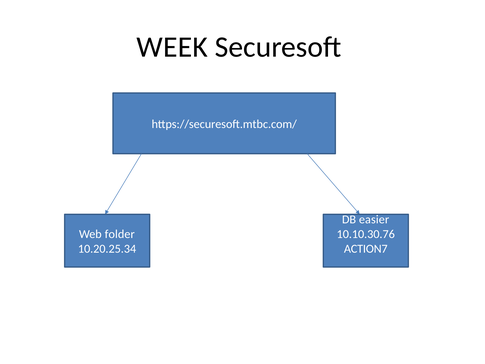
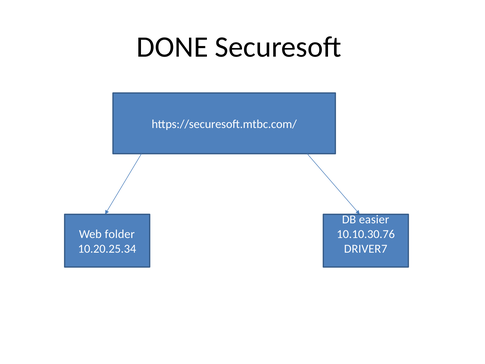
WEEK: WEEK -> DONE (172, 47)
ACTION7: ACTION7 -> DRIVER7 (366, 249)
